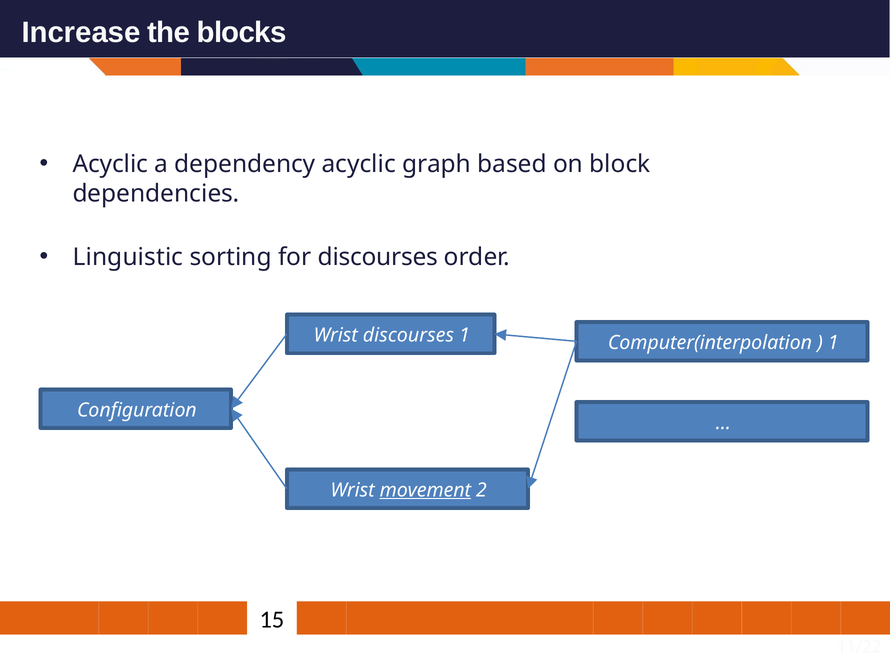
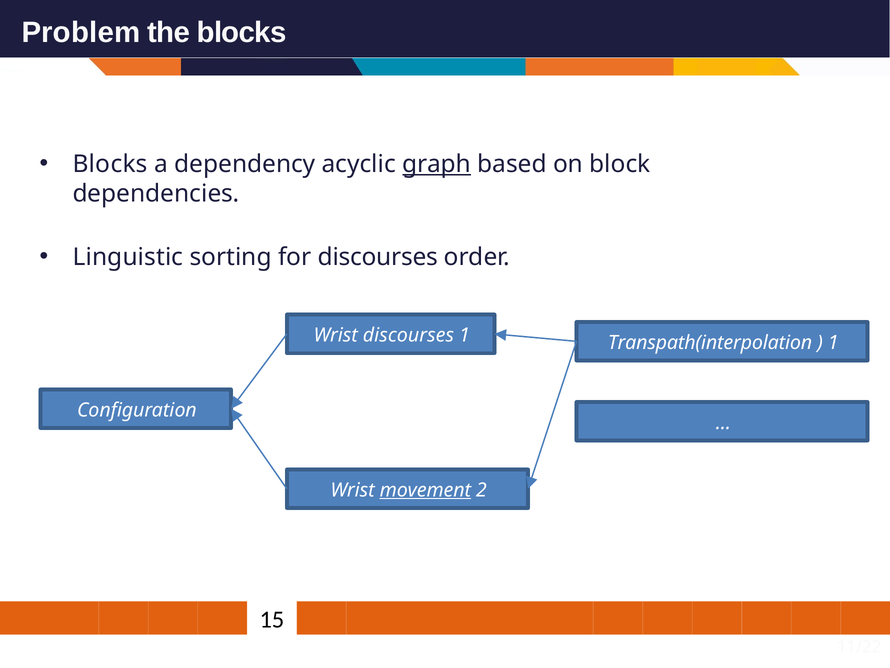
Increase: Increase -> Problem (81, 32)
Acyclic: Acyclic -> Blocks (110, 164)
graph underline: none -> present (437, 164)
Computer(interpolation: Computer(interpolation -> Transpath(interpolation (710, 342)
